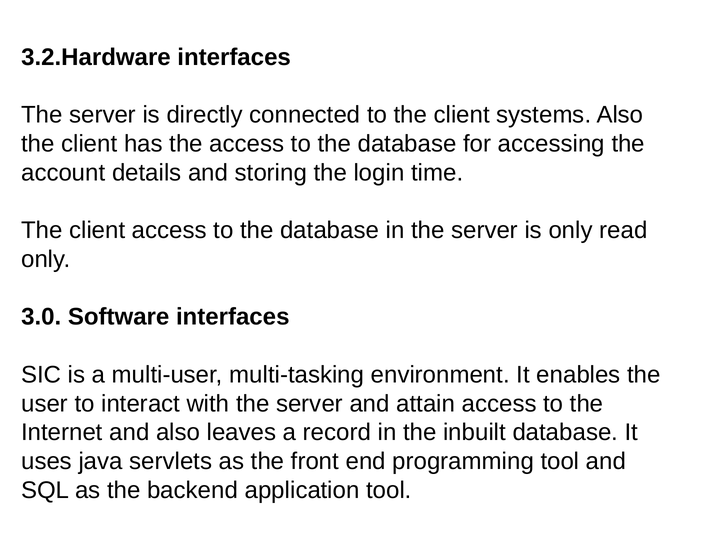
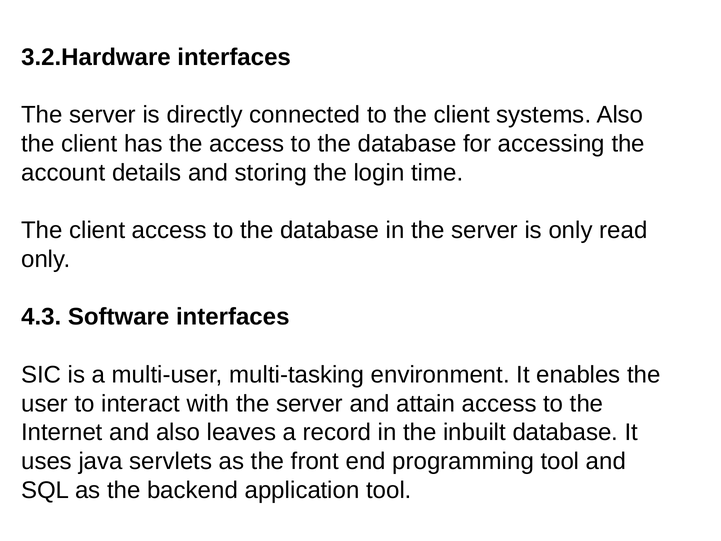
3.0: 3.0 -> 4.3 (41, 317)
